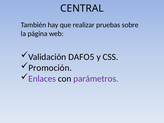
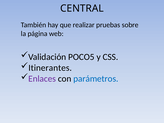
DAFO5: DAFO5 -> POCO5 (81, 57)
Promoción: Promoción -> Itinerantes (50, 68)
parámetros colour: purple -> blue (96, 79)
